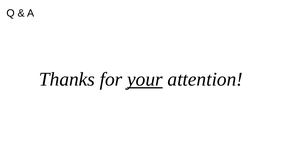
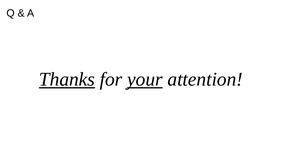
Thanks underline: none -> present (67, 79)
